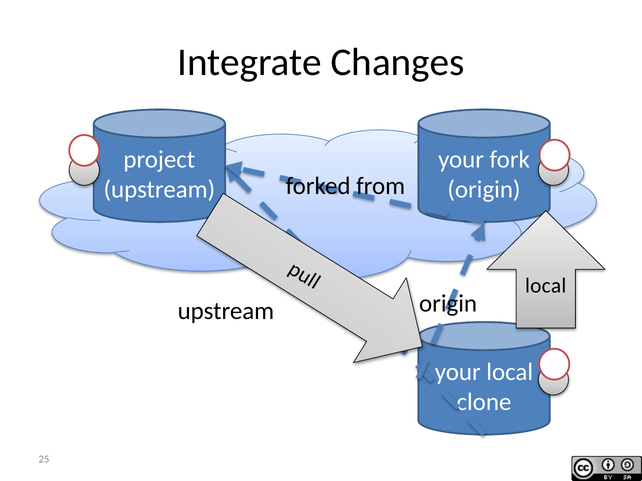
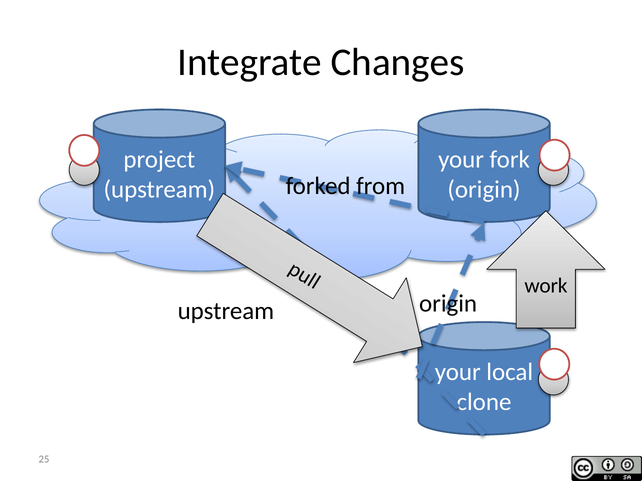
local: local -> work (546, 286)
